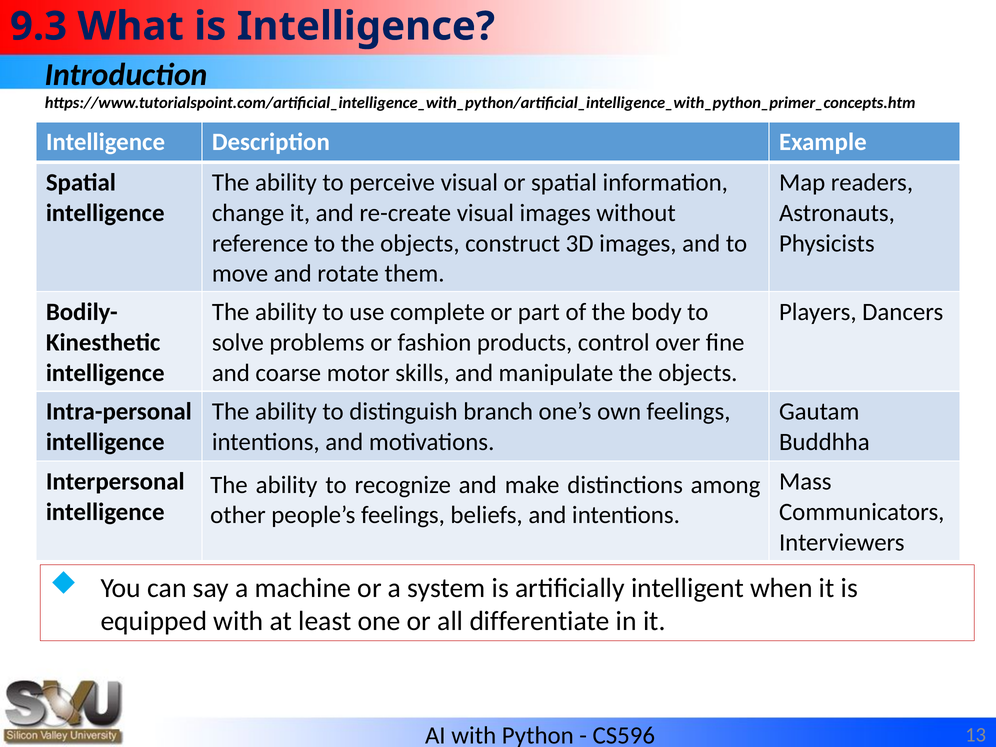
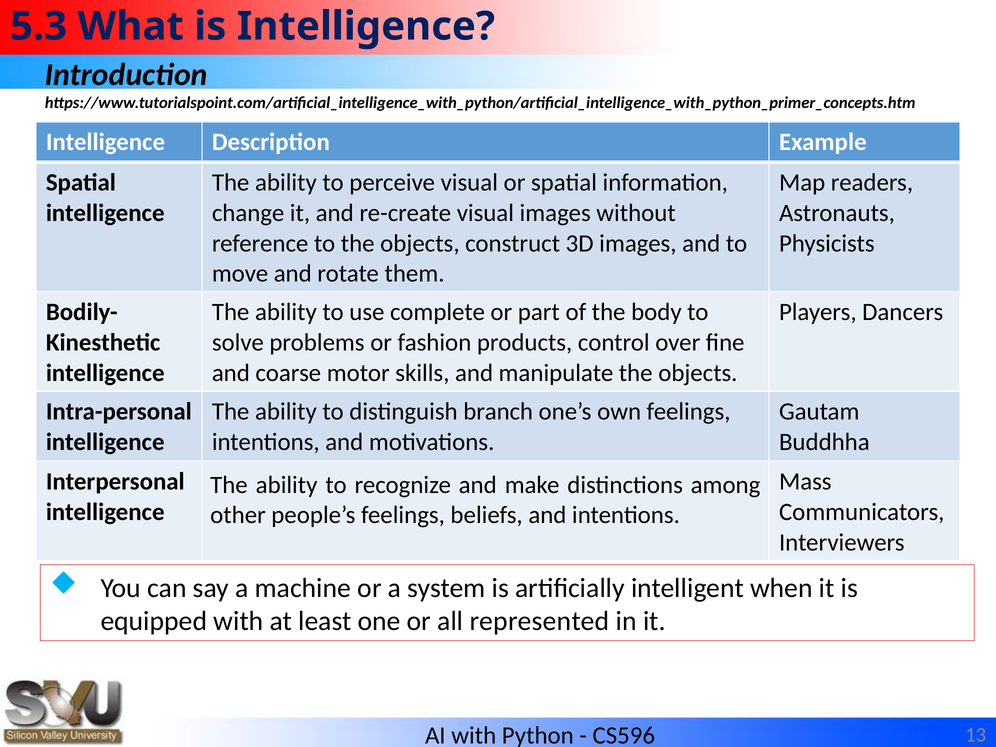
9.3: 9.3 -> 5.3 (39, 26)
differentiate: differentiate -> represented (539, 621)
